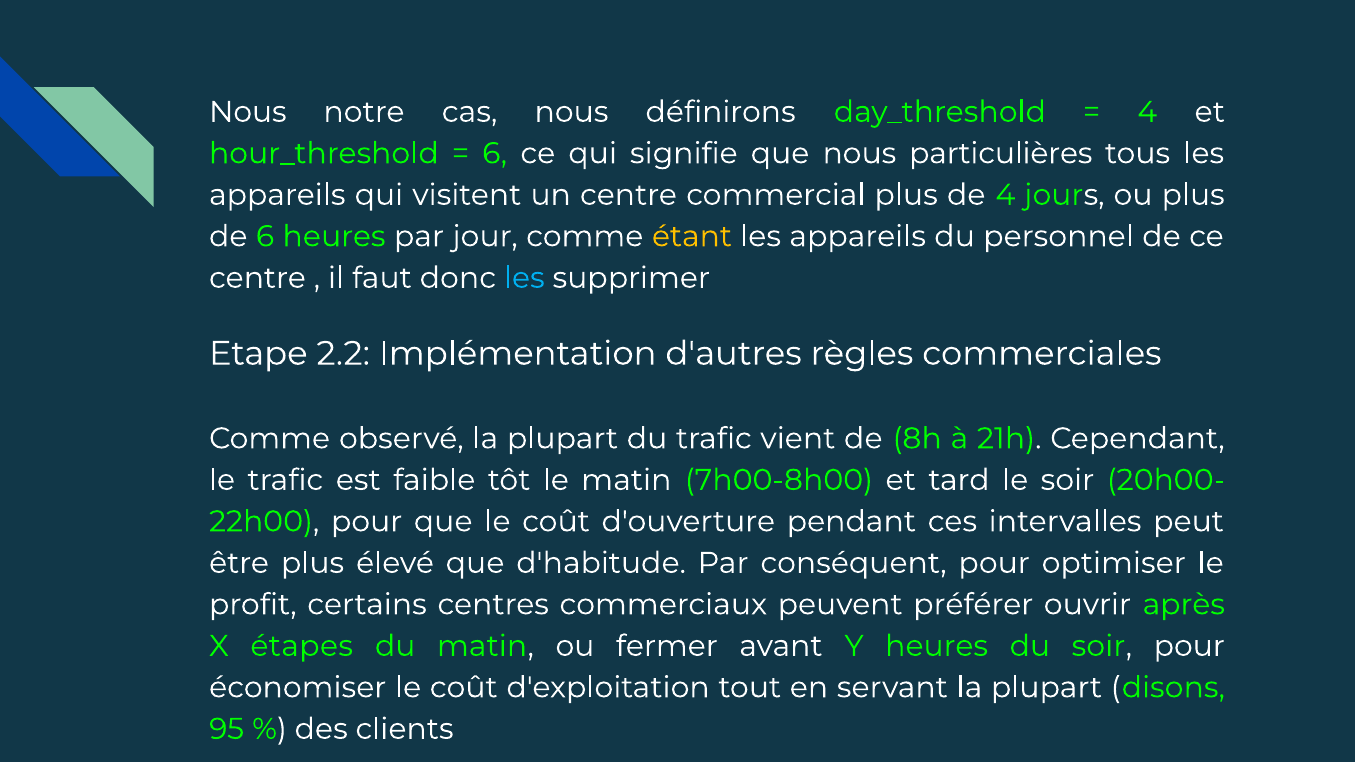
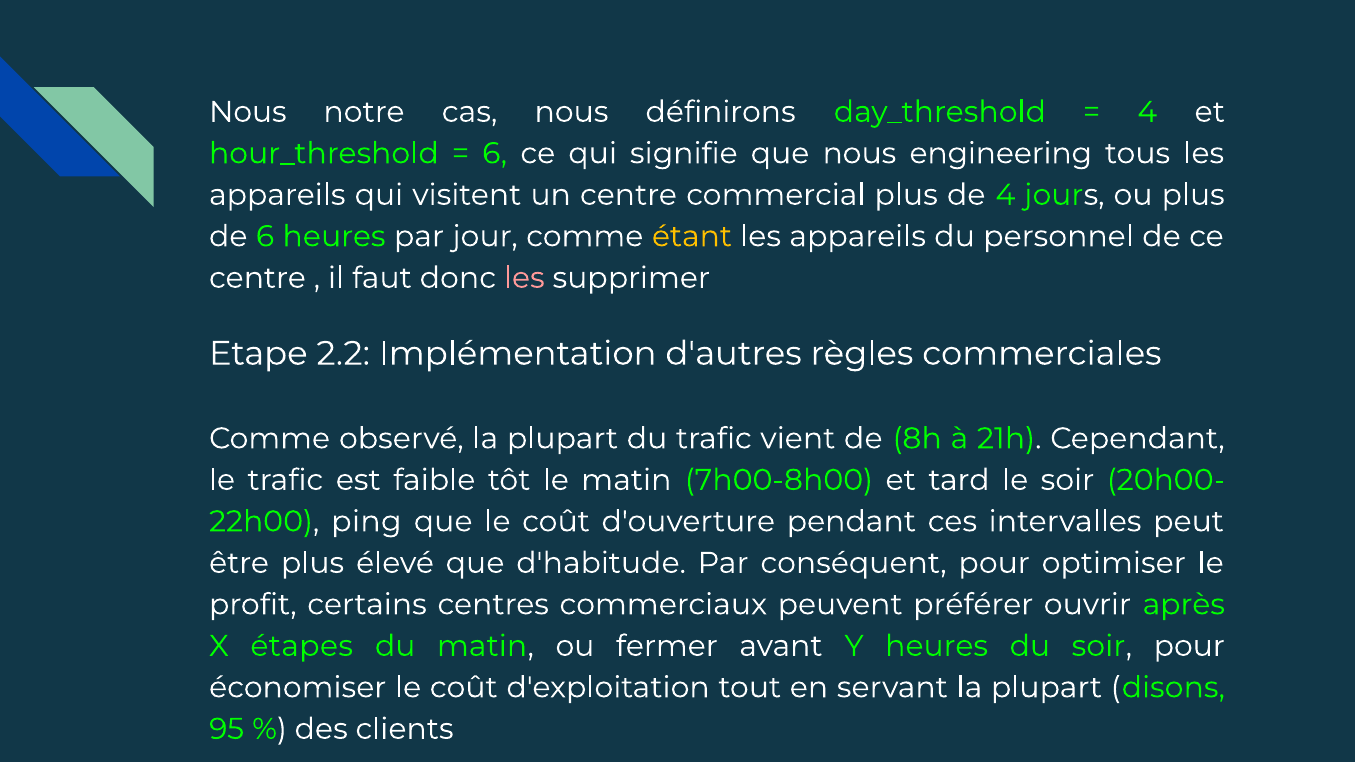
particulières: particulières -> engineering (1001, 153)
les colour: light blue -> pink (524, 278)
pour: pour -> ping (366, 522)
